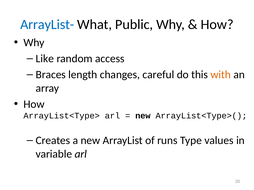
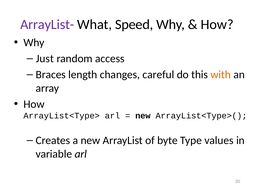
ArrayList- colour: blue -> purple (47, 24)
Public: Public -> Speed (134, 24)
Like: Like -> Just (45, 59)
runs: runs -> byte (167, 141)
